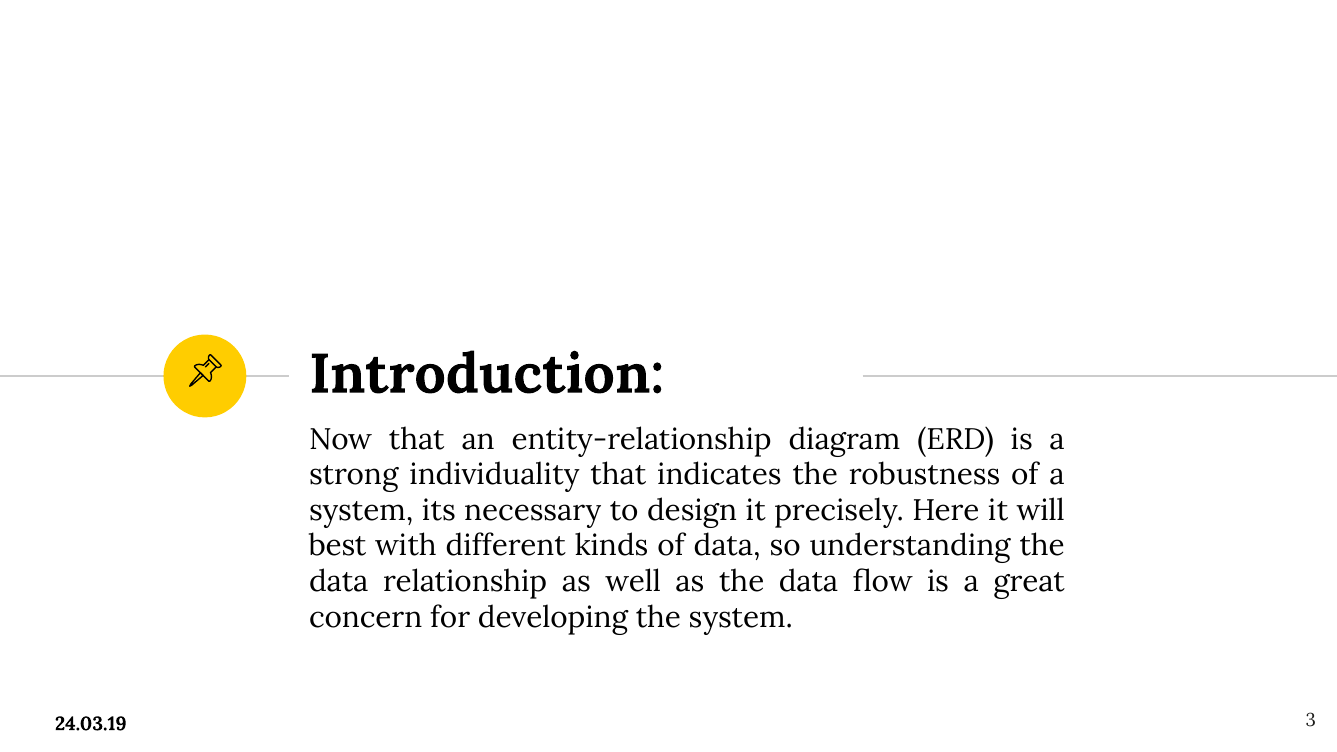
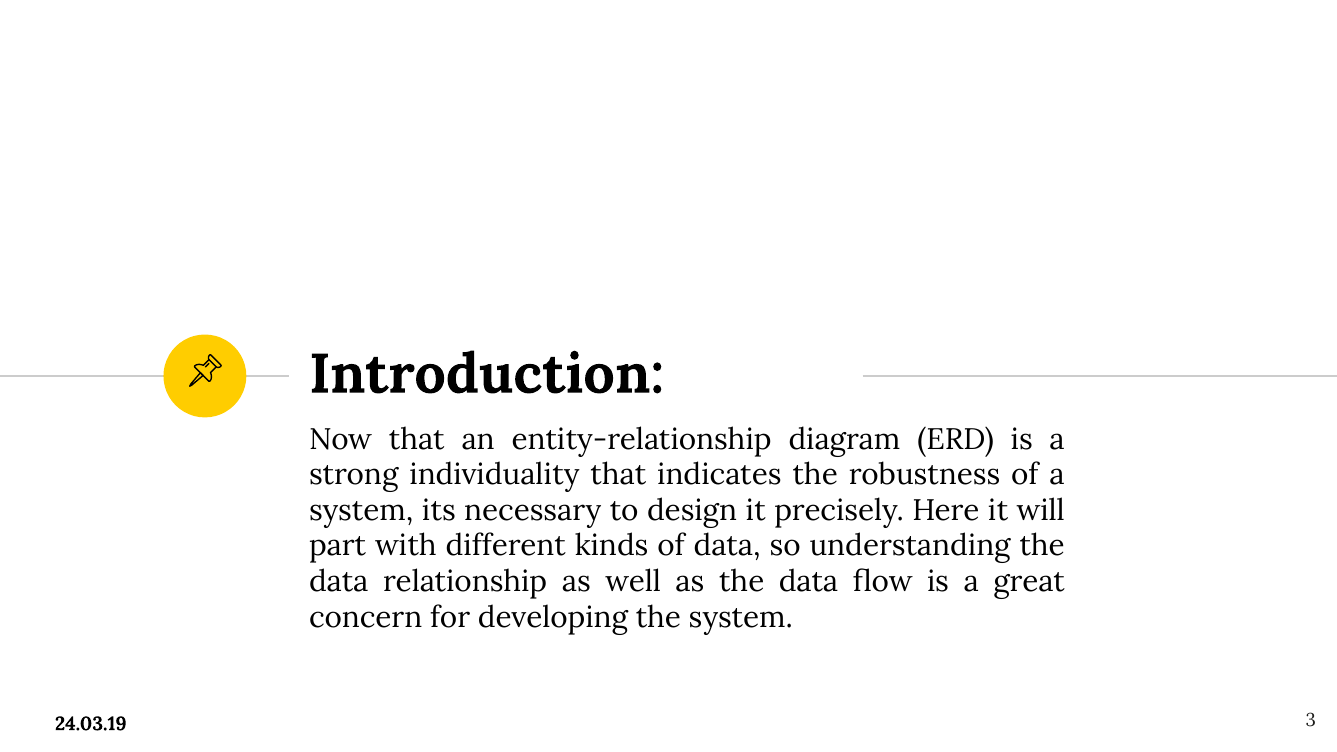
best: best -> part (338, 546)
